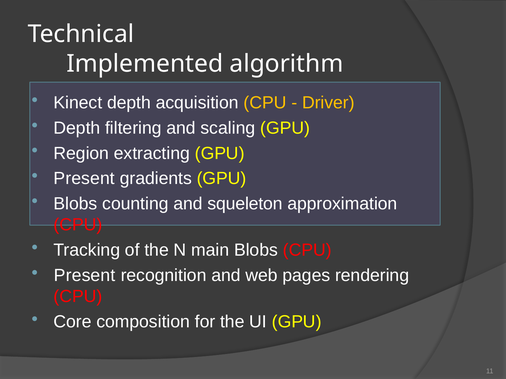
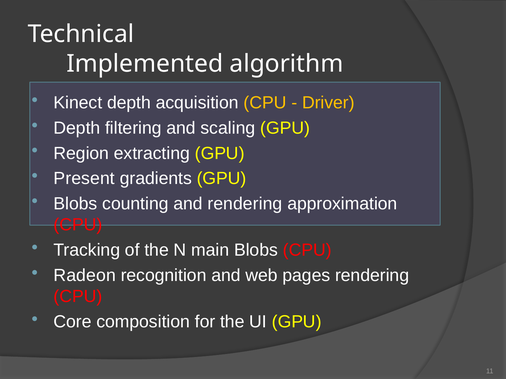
and squeleton: squeleton -> rendering (245, 204)
Present: Present -> Radeon (85, 276)
